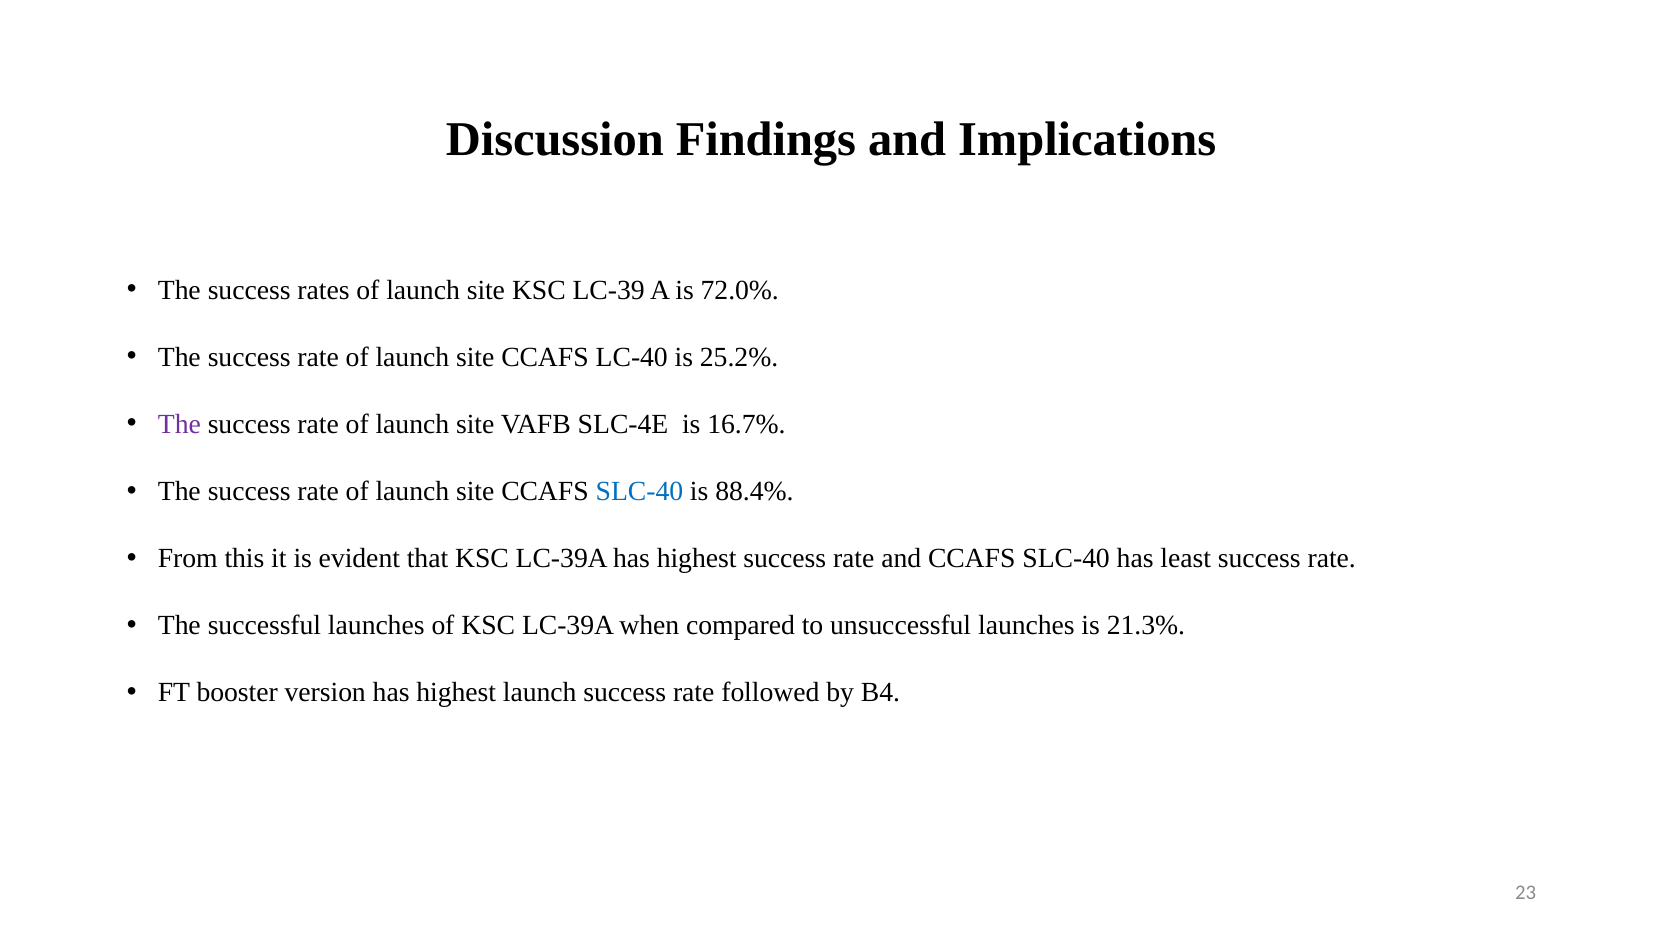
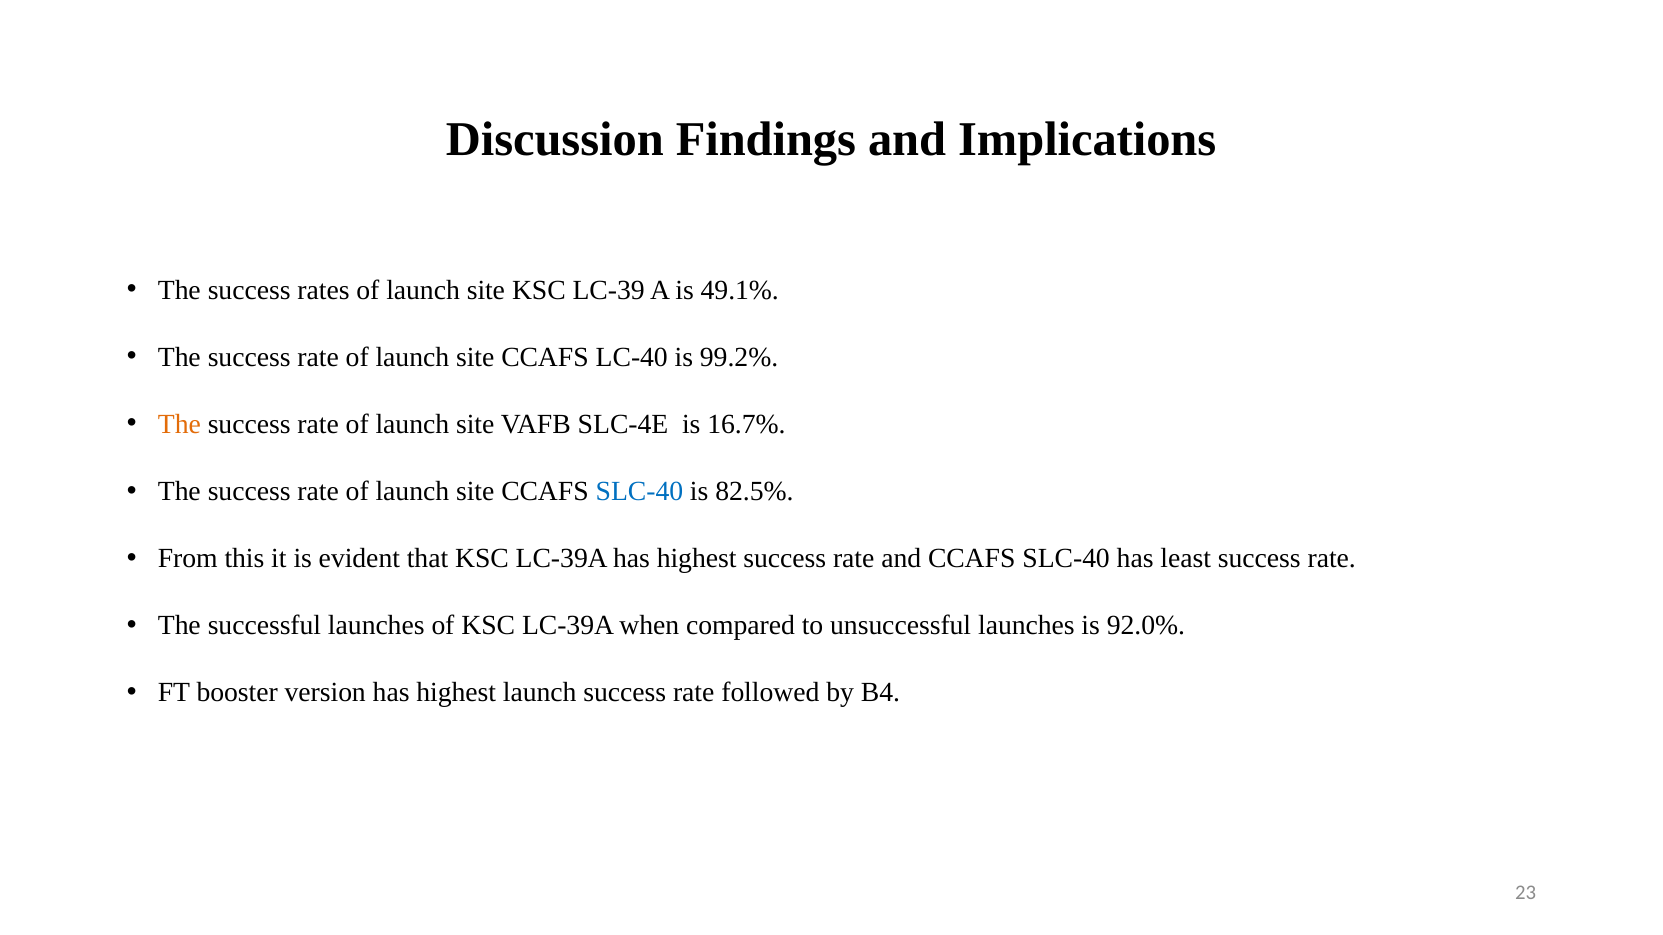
72.0%: 72.0% -> 49.1% (740, 290)
25.2%: 25.2% -> 99.2% (739, 357)
The colour: purple -> orange (179, 425)
88.4%: 88.4% -> 82.5% (754, 492)
21.3%: 21.3% -> 92.0% (1146, 626)
